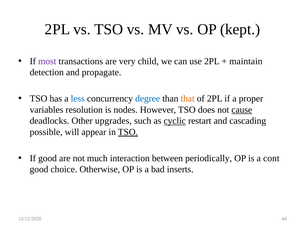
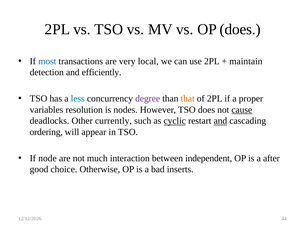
OP kept: kept -> does (240, 29)
most colour: purple -> blue (47, 61)
child: child -> local (148, 61)
propagate: propagate -> efficiently (102, 72)
degree colour: blue -> purple (148, 98)
upgrades: upgrades -> currently (113, 121)
and underline: none -> present (220, 121)
possible: possible -> ordering (46, 132)
TSO underline: present -> none (128, 132)
If good: good -> node (47, 158)
periodically: periodically -> independent (209, 158)
cont: cont -> after (271, 158)
